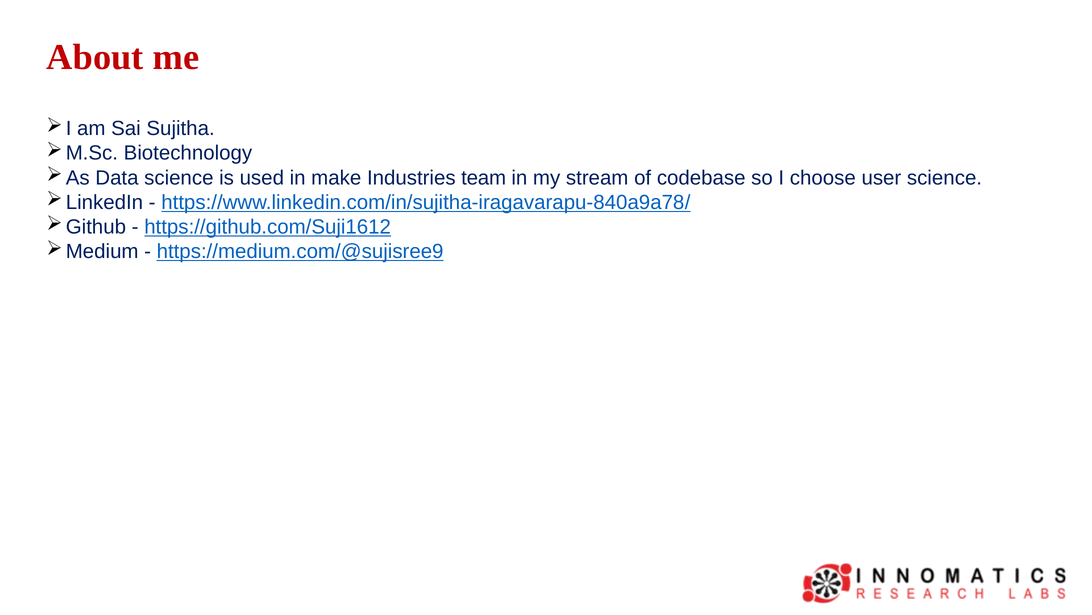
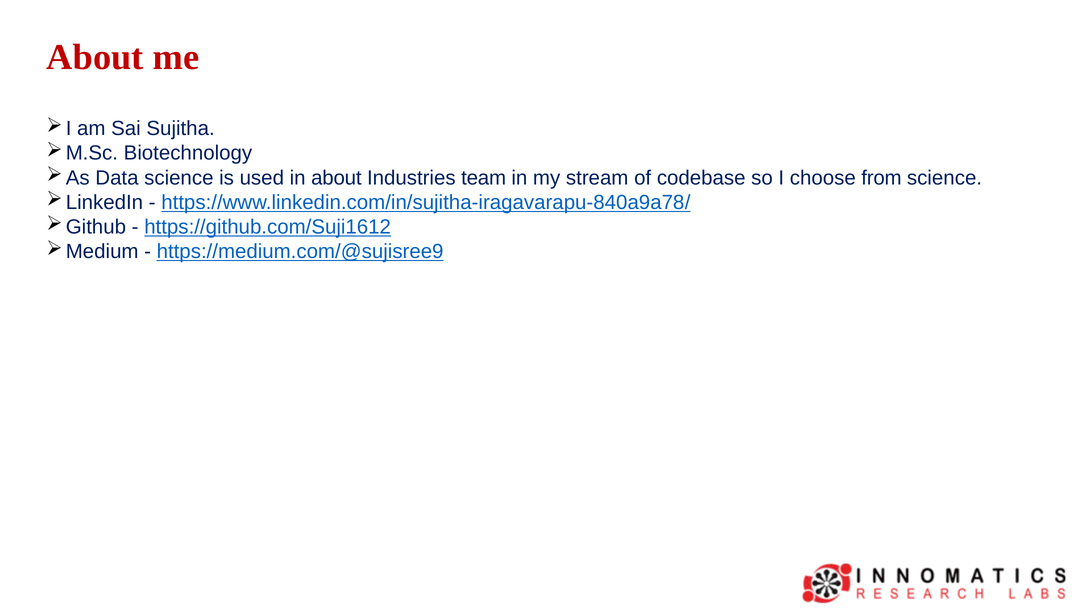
in make: make -> about (336, 178)
user: user -> from (881, 178)
